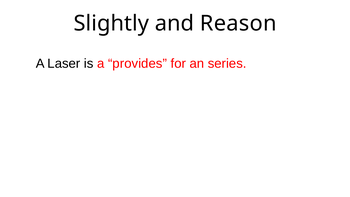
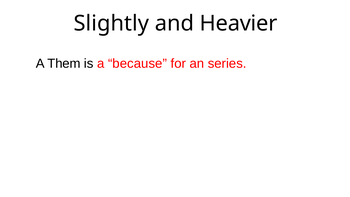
Reason: Reason -> Heavier (238, 23)
Laser: Laser -> Them (64, 64)
provides: provides -> because (137, 64)
